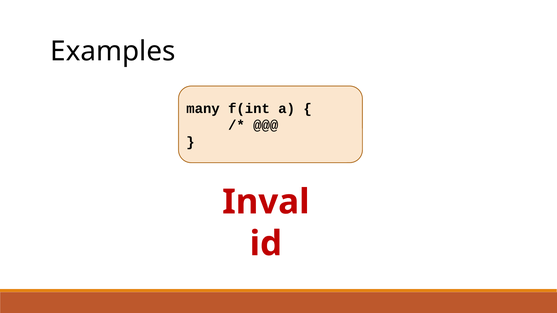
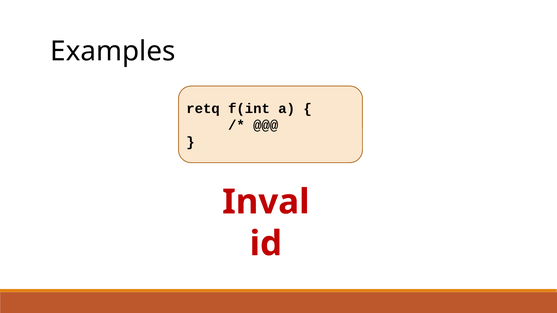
many: many -> retq (203, 109)
